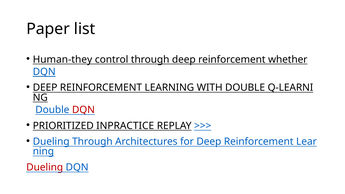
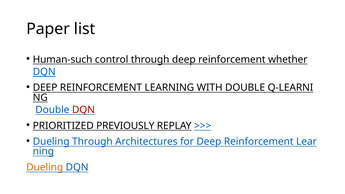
Human-they: Human-they -> Human-such (63, 59)
INPRACTICE: INPRACTICE -> PREVIOUSLY (125, 126)
Dueling colour: red -> orange (45, 167)
